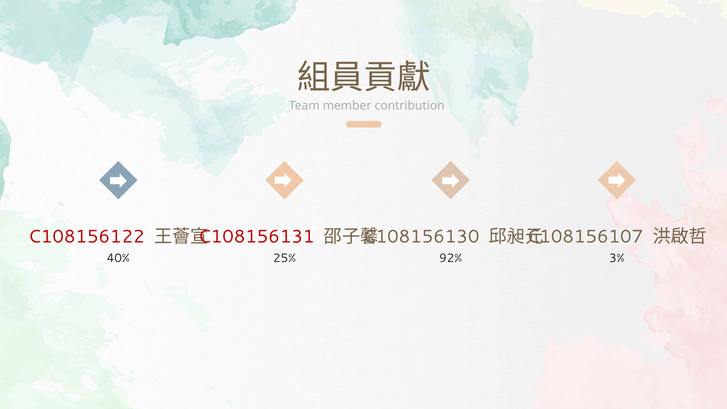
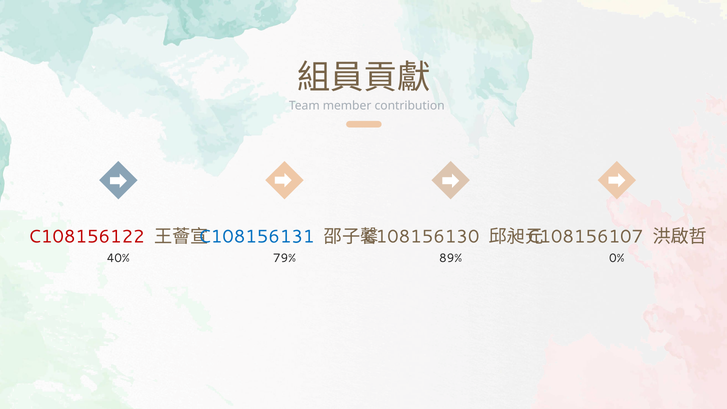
C108156131 colour: red -> blue (256, 237)
25%: 25% -> 79% (284, 258)
92%: 92% -> 89% (451, 258)
3%: 3% -> 0% (617, 258)
